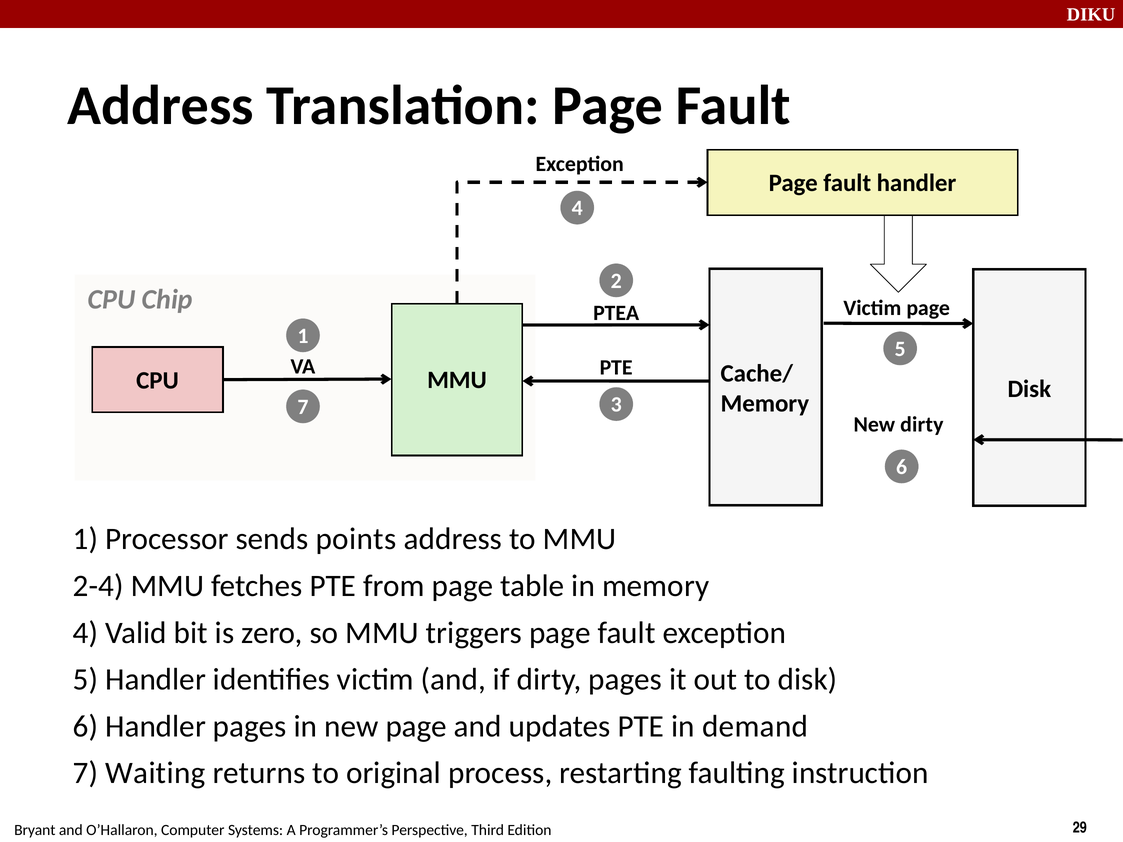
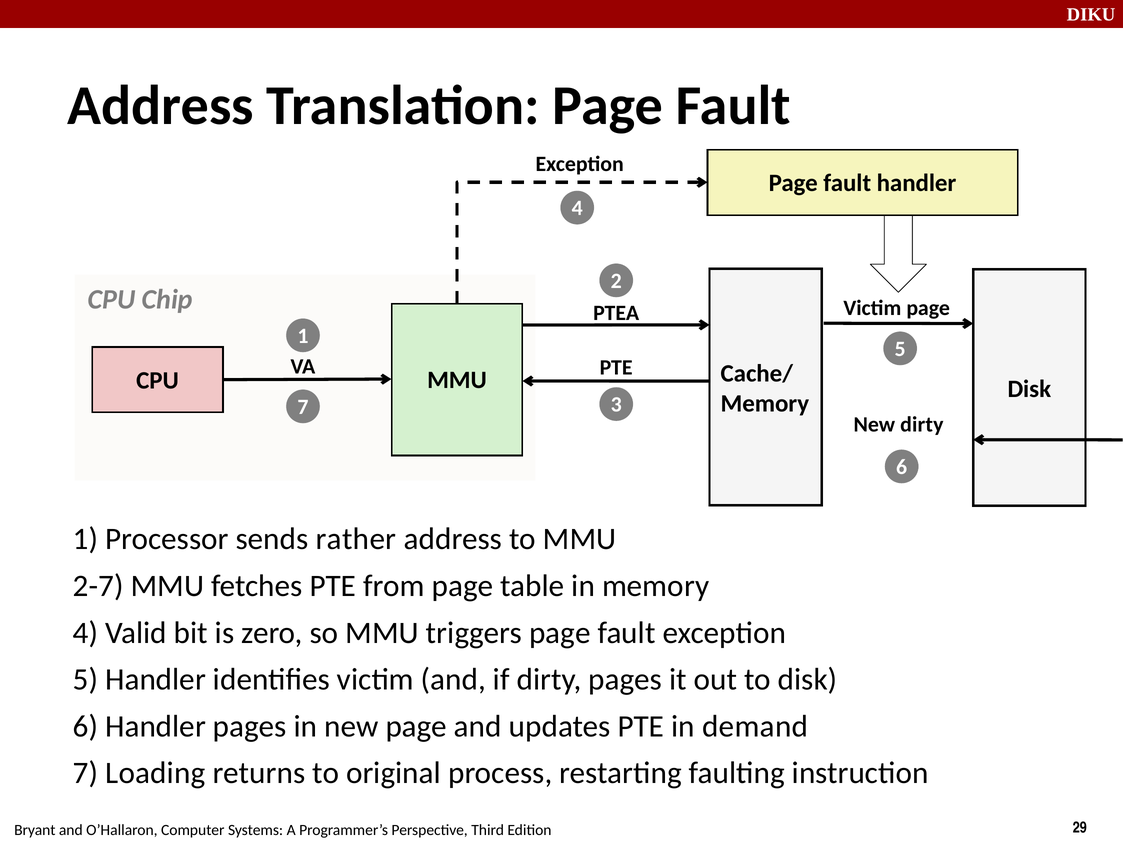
points: points -> rather (356, 539)
2-4: 2-4 -> 2-7 (98, 586)
Waiting: Waiting -> Loading (155, 773)
